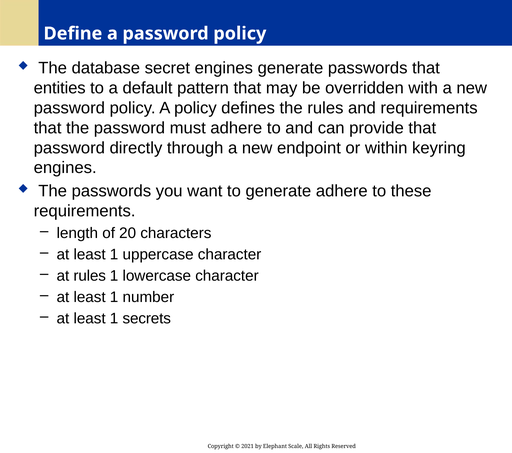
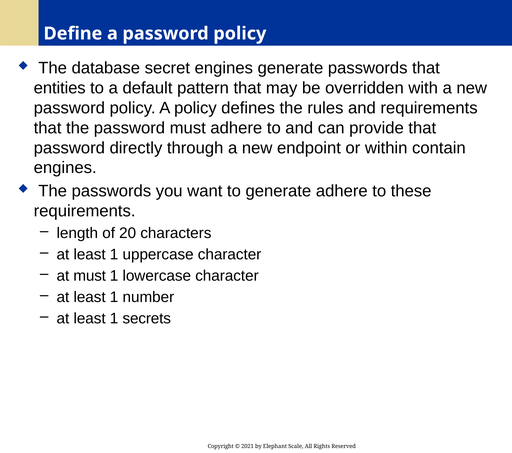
keyring: keyring -> contain (439, 148)
at rules: rules -> must (90, 276)
